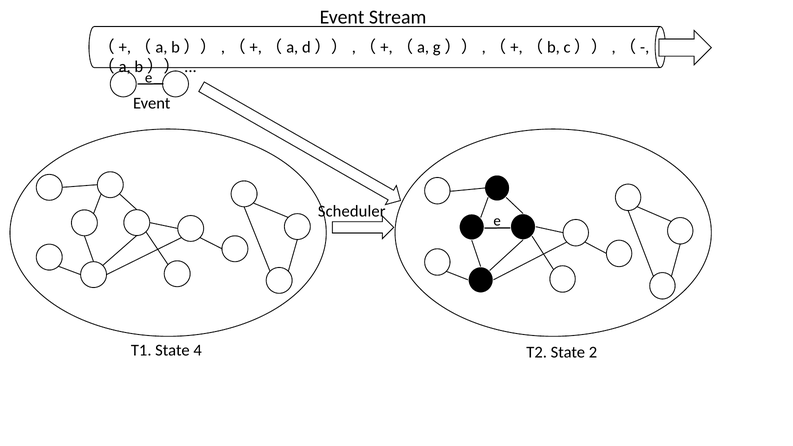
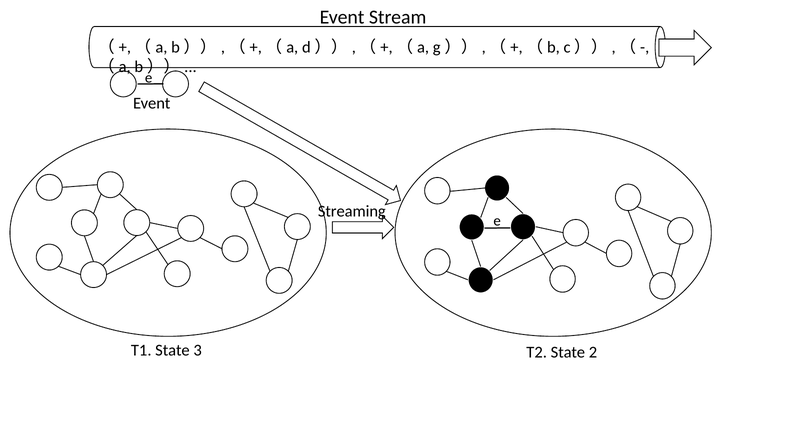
Scheduler: Scheduler -> Streaming (352, 211)
4: 4 -> 3 (198, 350)
